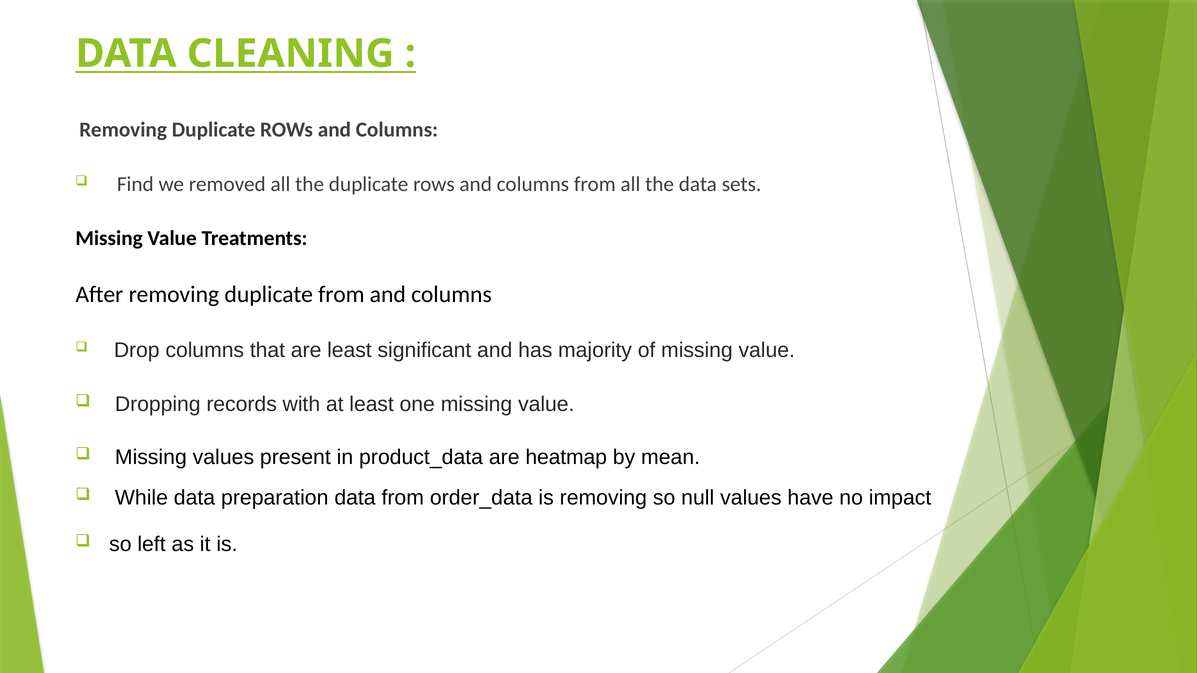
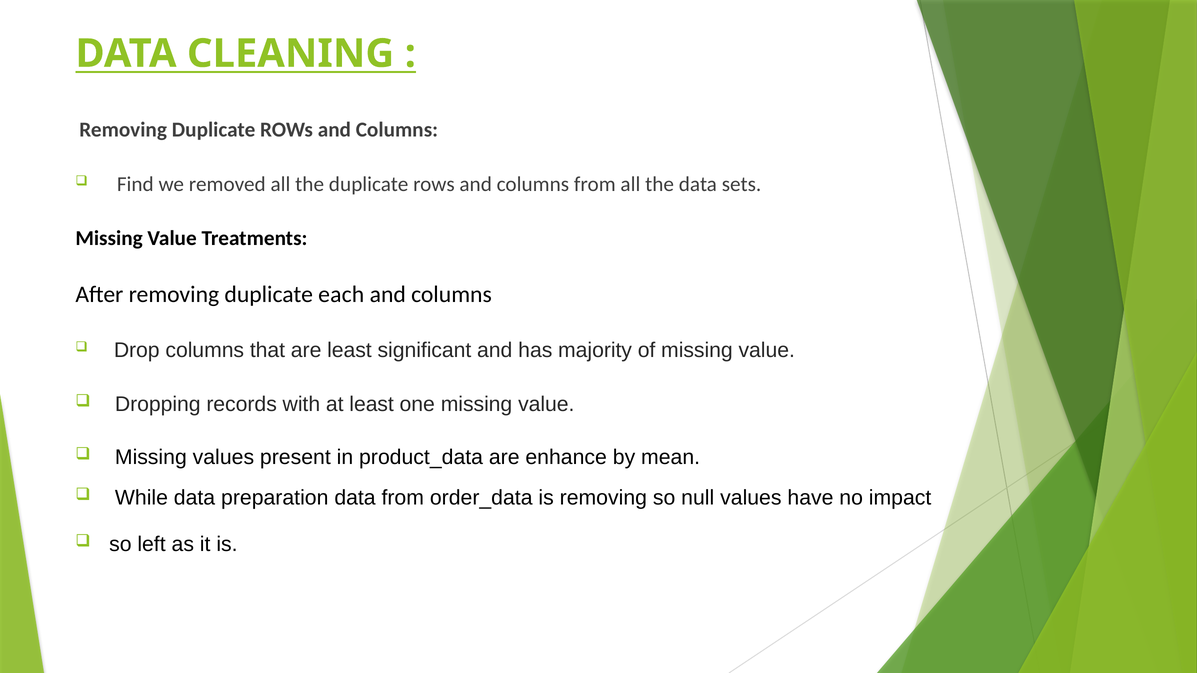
duplicate from: from -> each (341, 295)
heatmap: heatmap -> enhance (566, 457)
